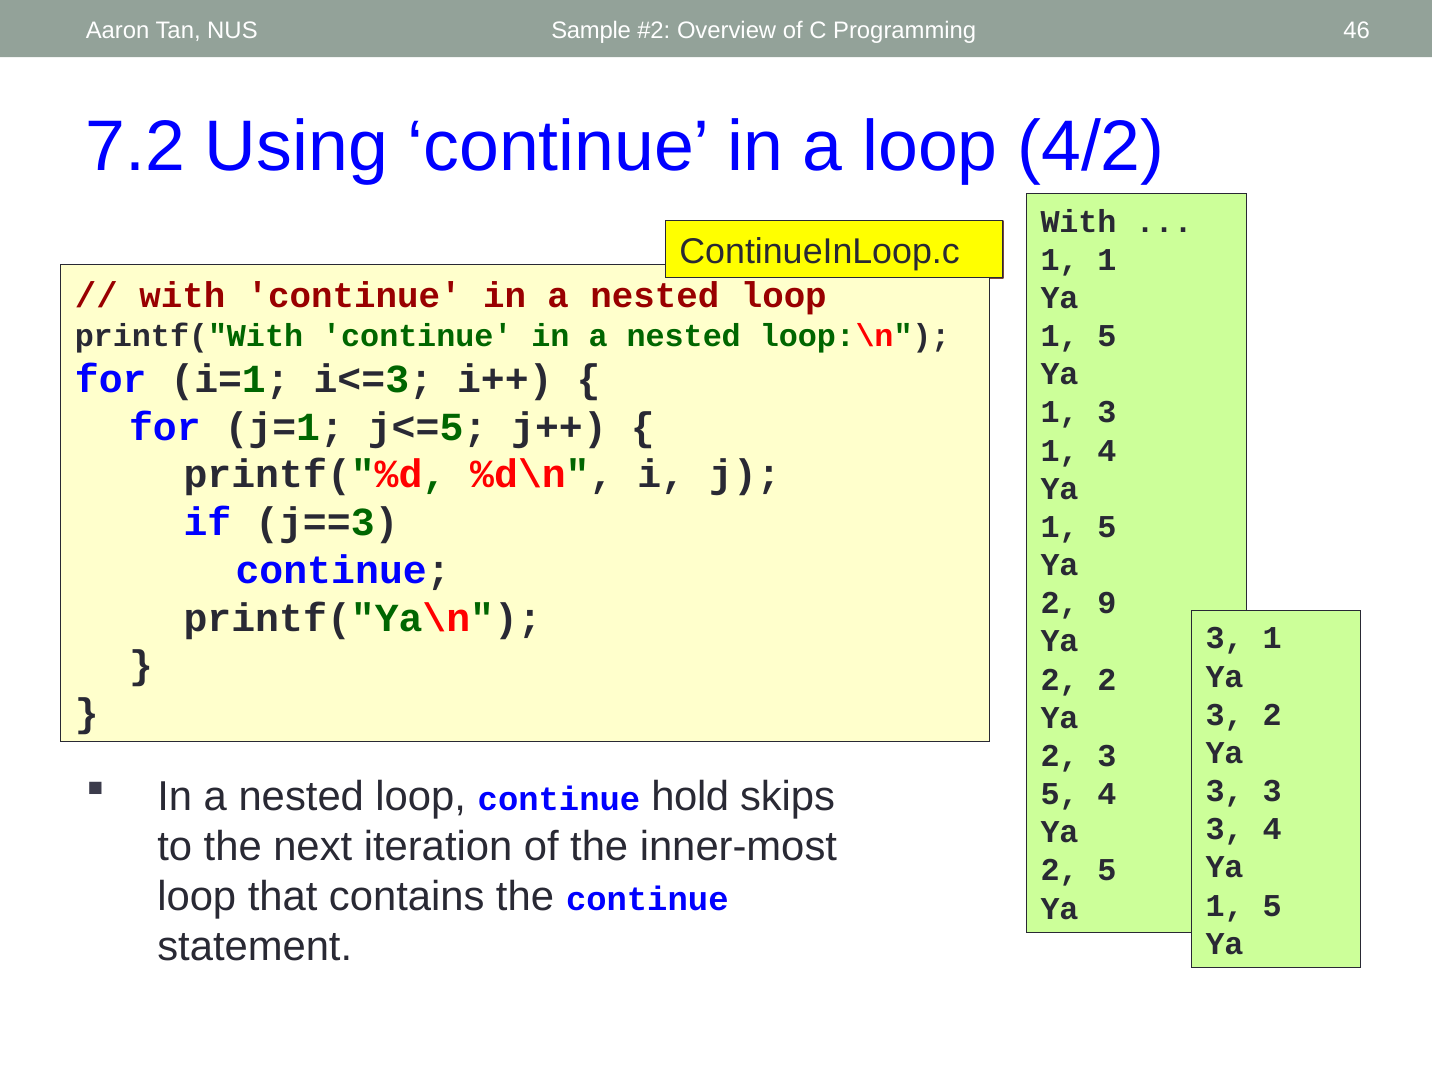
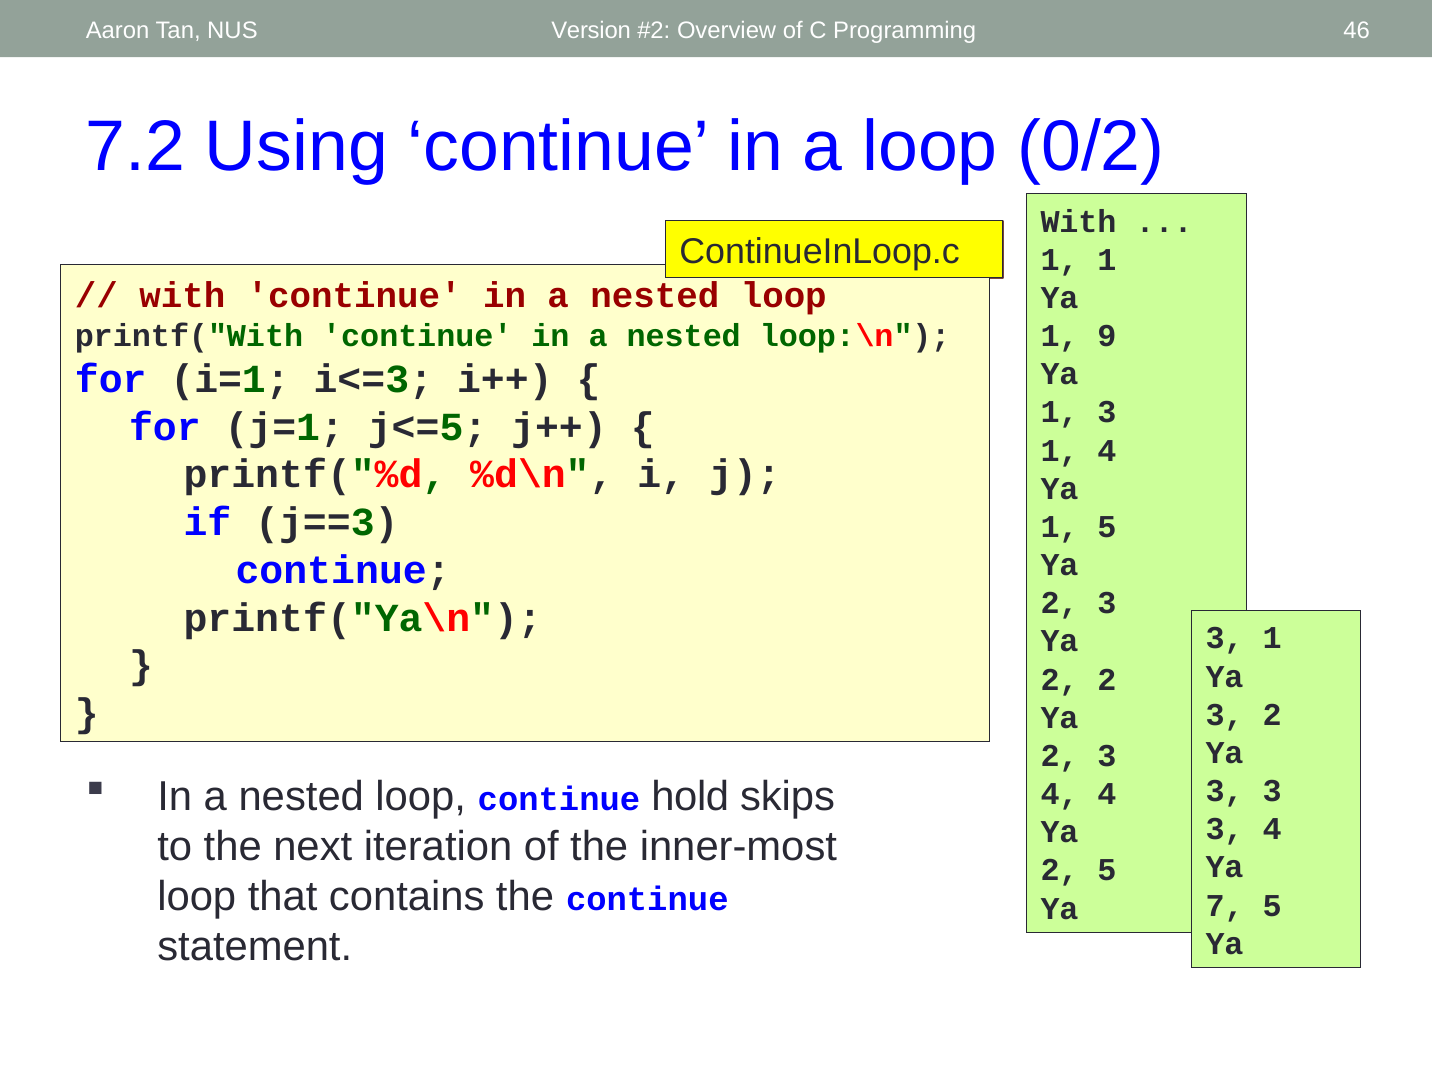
Sample: Sample -> Version (591, 30)
4/2: 4/2 -> 0/2 (1091, 147)
5: 5 -> 9 (1107, 336)
9: 9 -> 3 (1107, 603)
5: 5 -> 4 (1060, 794)
1: 1 -> 7 (1225, 906)
